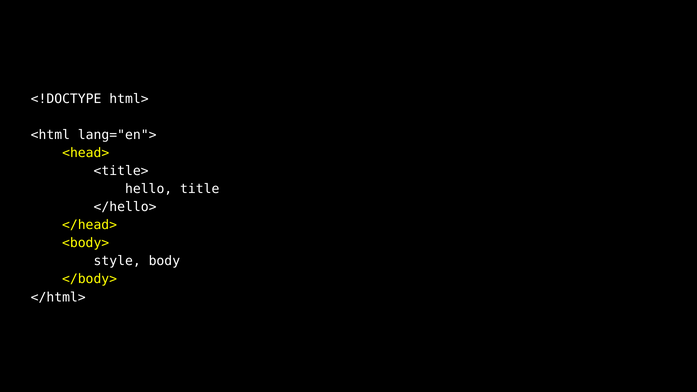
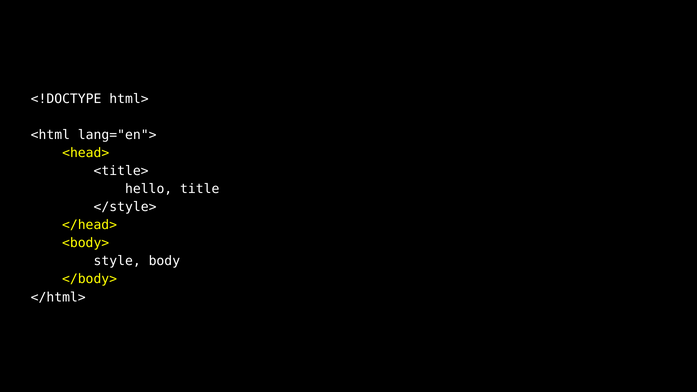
</hello>: </hello> -> </style> (125, 207)
